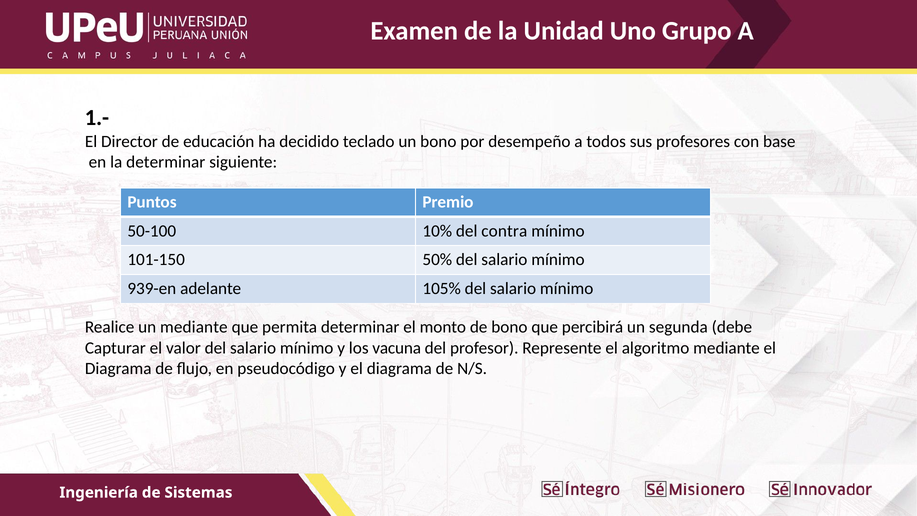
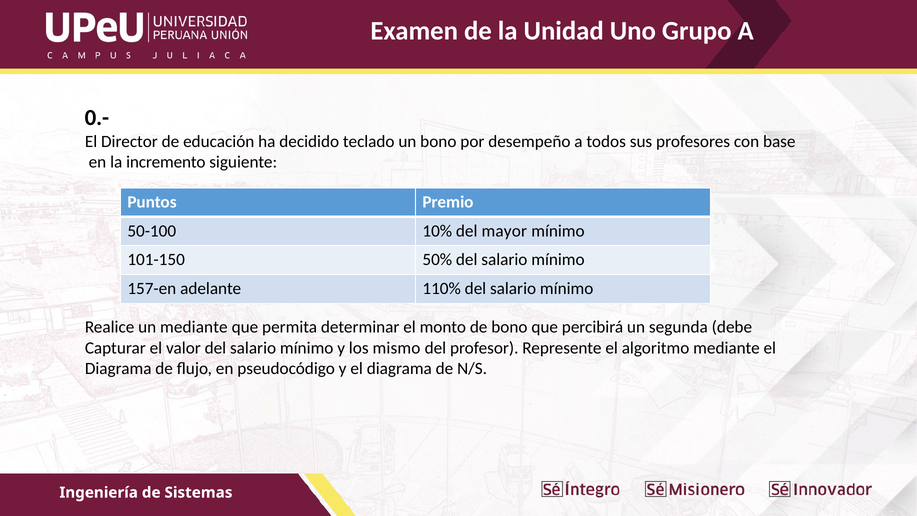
1.-: 1.- -> 0.- (97, 118)
la determinar: determinar -> incremento (166, 162)
contra: contra -> mayor (504, 231)
939-en: 939-en -> 157-en (152, 289)
105%: 105% -> 110% (442, 289)
vacuna: vacuna -> mismo (396, 348)
